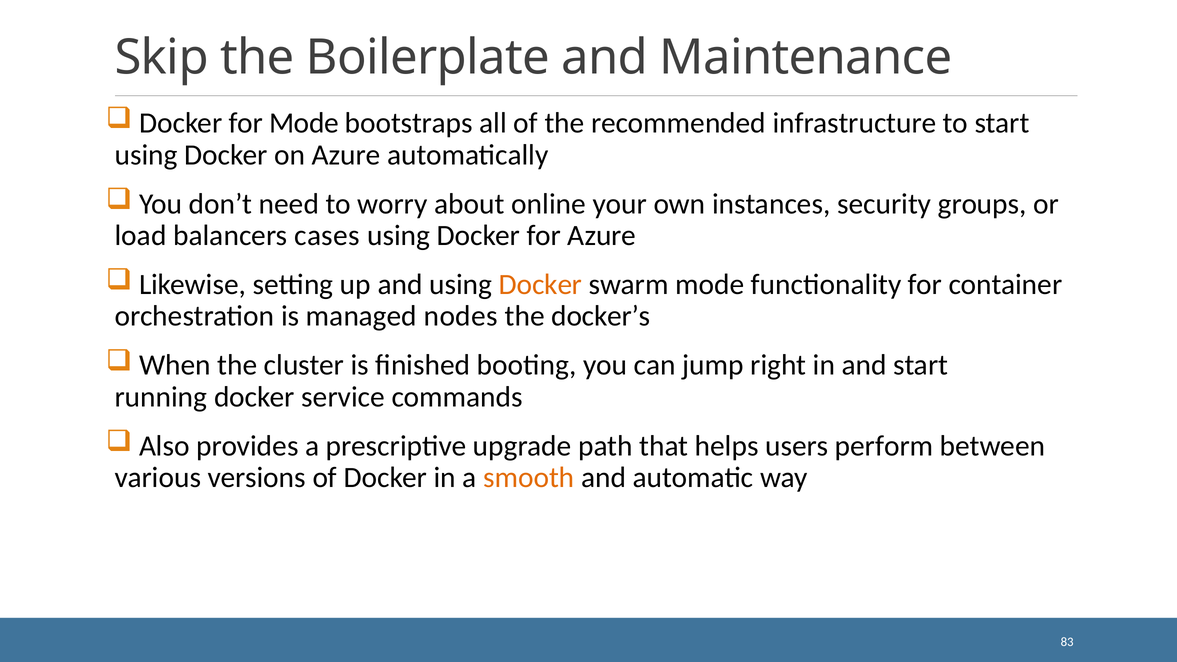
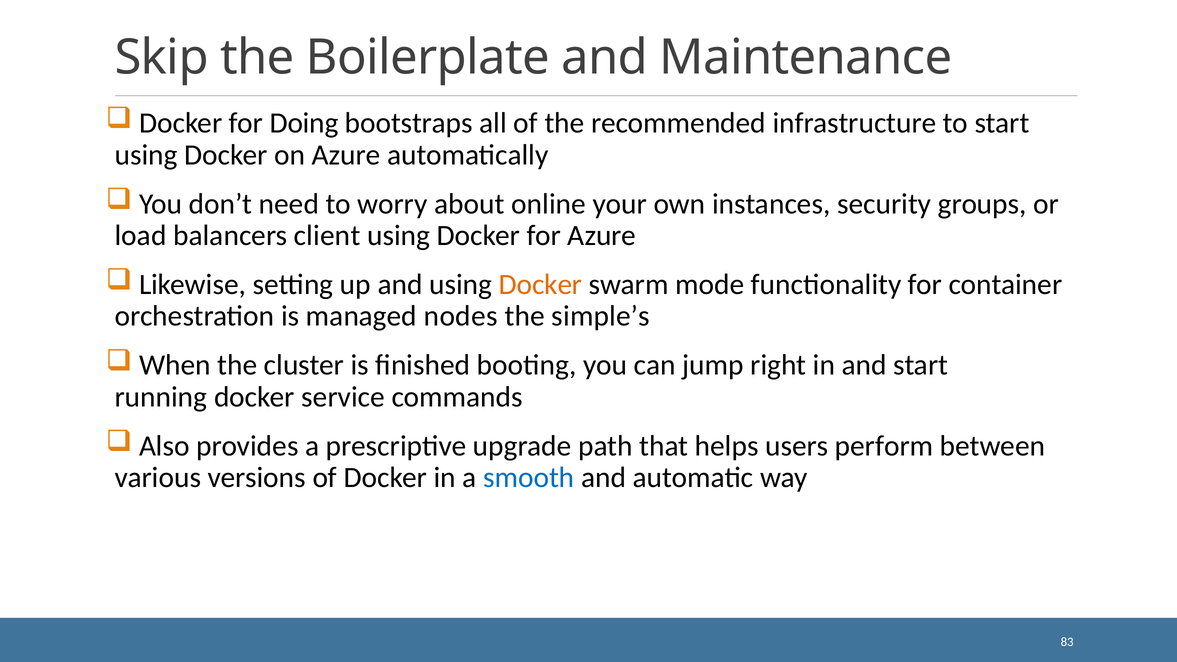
for Mode: Mode -> Doing (304, 123)
cases: cases -> client (327, 236)
docker’s: docker’s -> simple’s (601, 316)
smooth colour: orange -> blue (529, 478)
